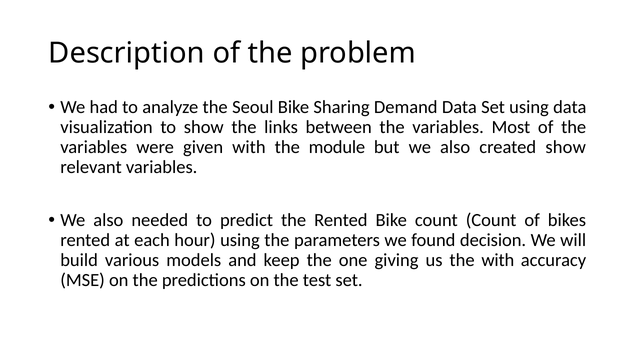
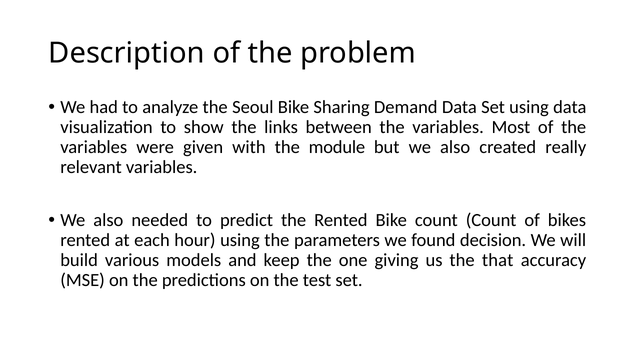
created show: show -> really (566, 147)
the with: with -> that (498, 260)
